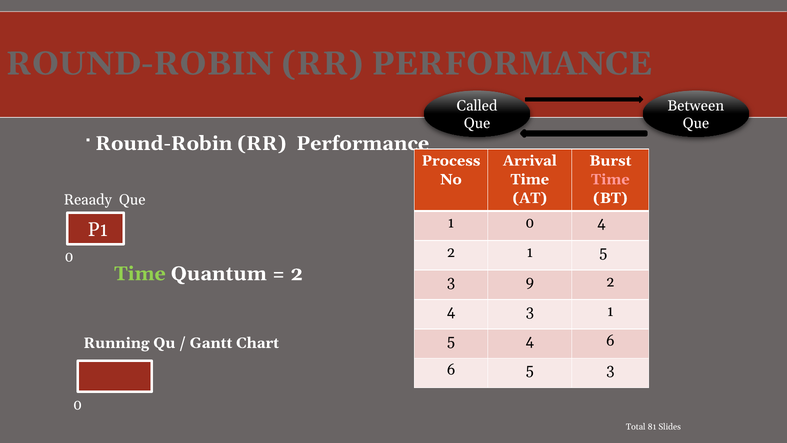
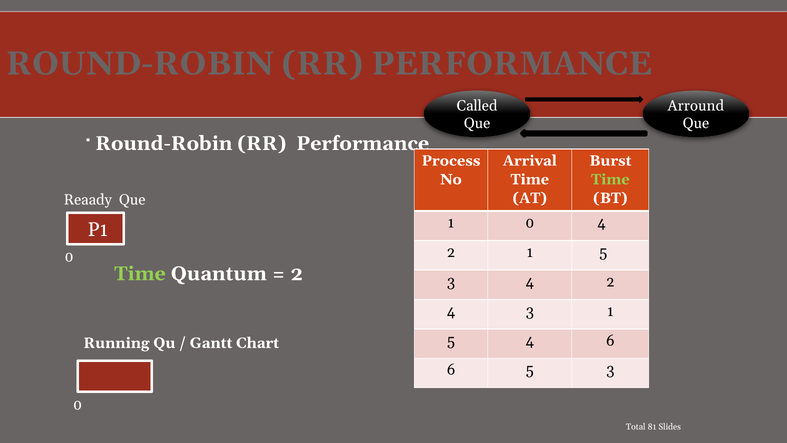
Between: Between -> Arround (696, 106)
Time colour: pink -> light green (610, 179)
3 9: 9 -> 4 (530, 281)
